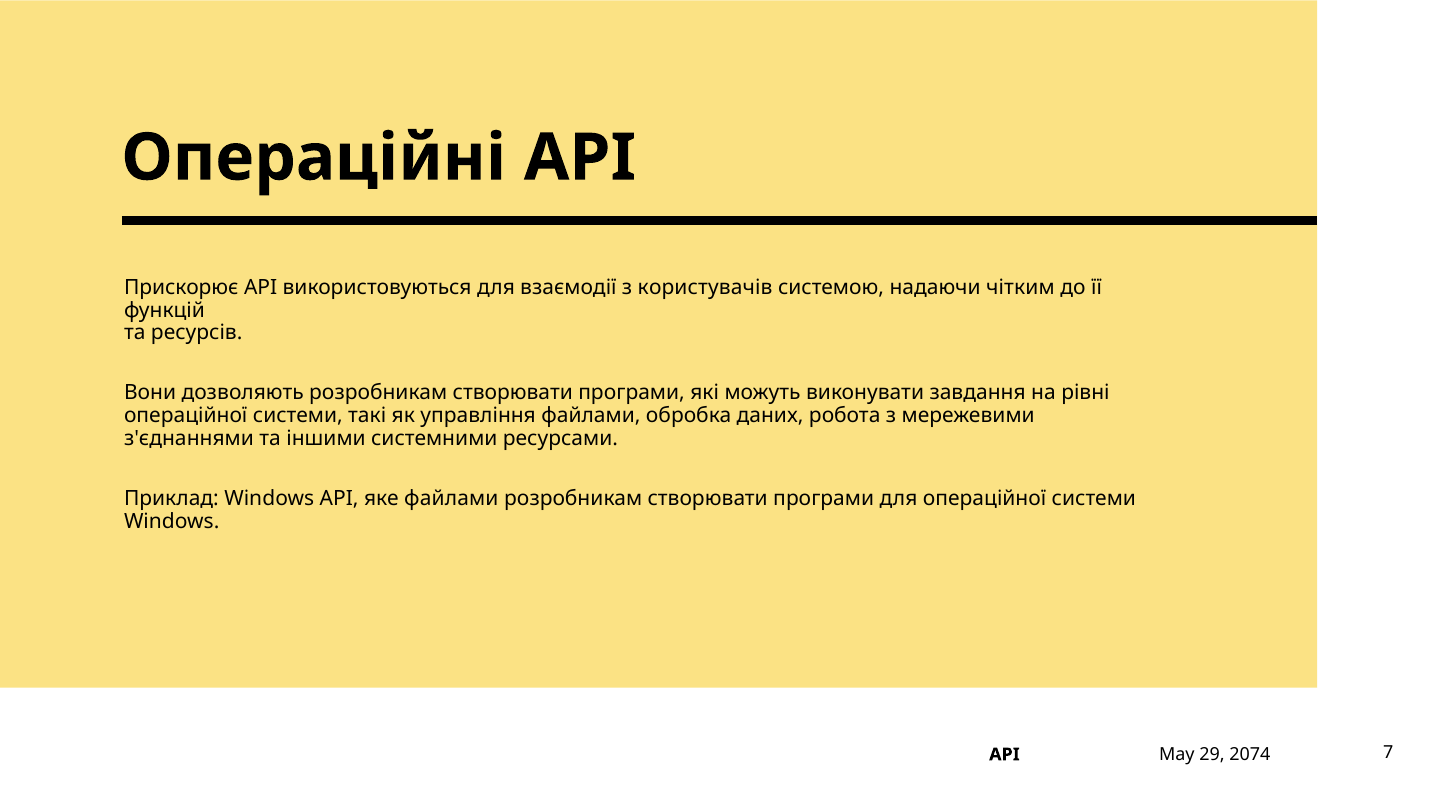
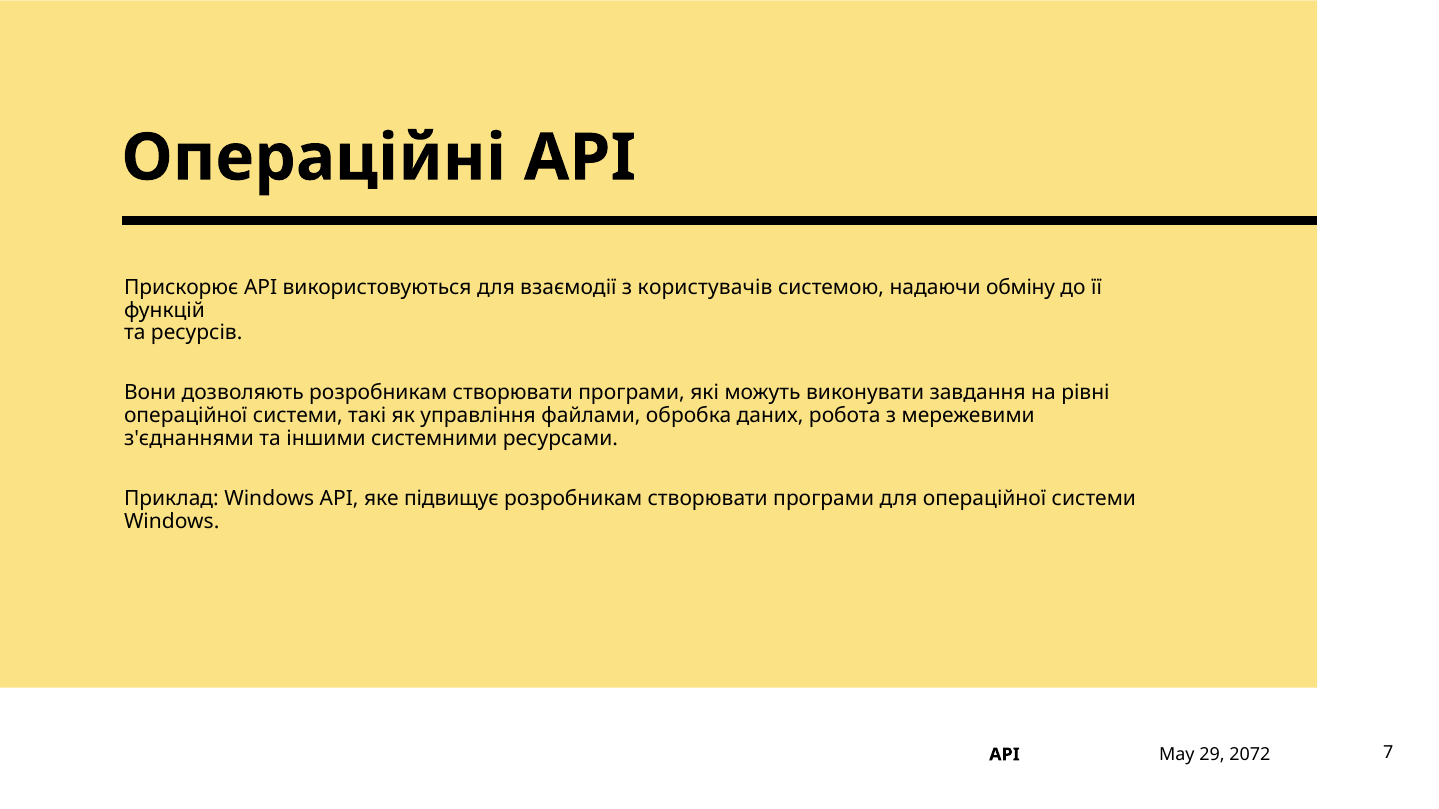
чітким: чітким -> обміну (1021, 288)
яке файлами: файлами -> підвищує (451, 499)
2074: 2074 -> 2072 (1250, 755)
